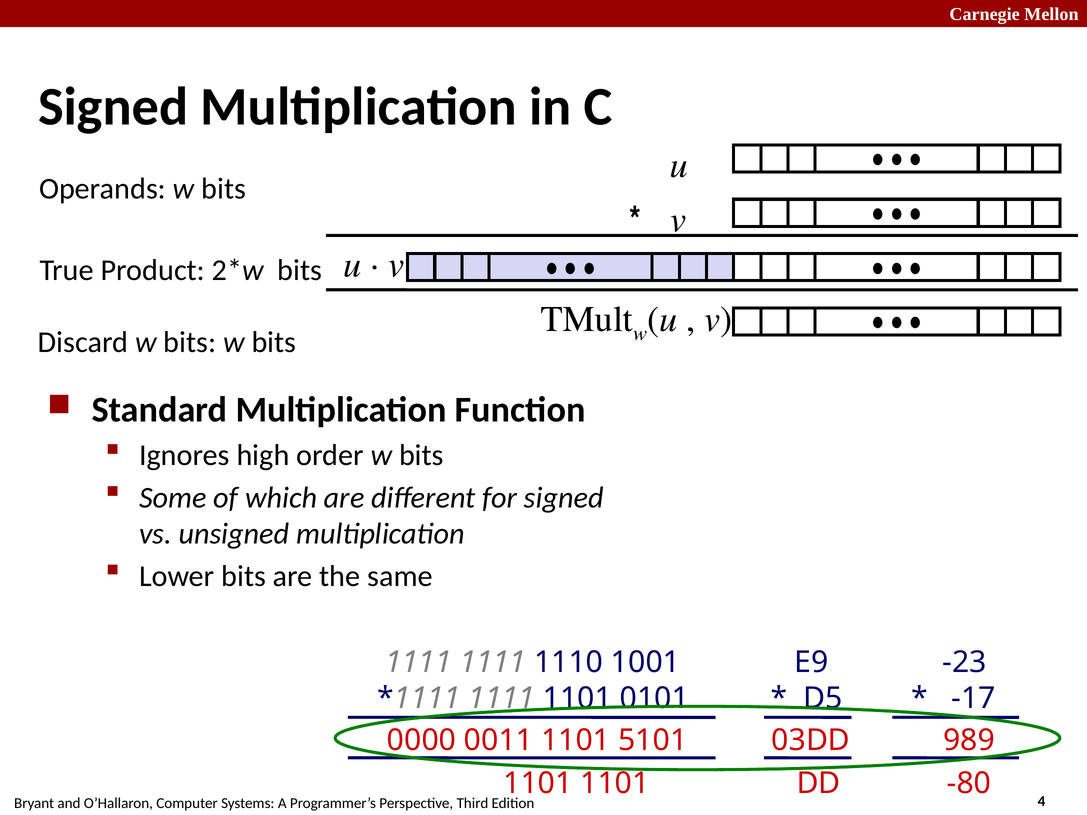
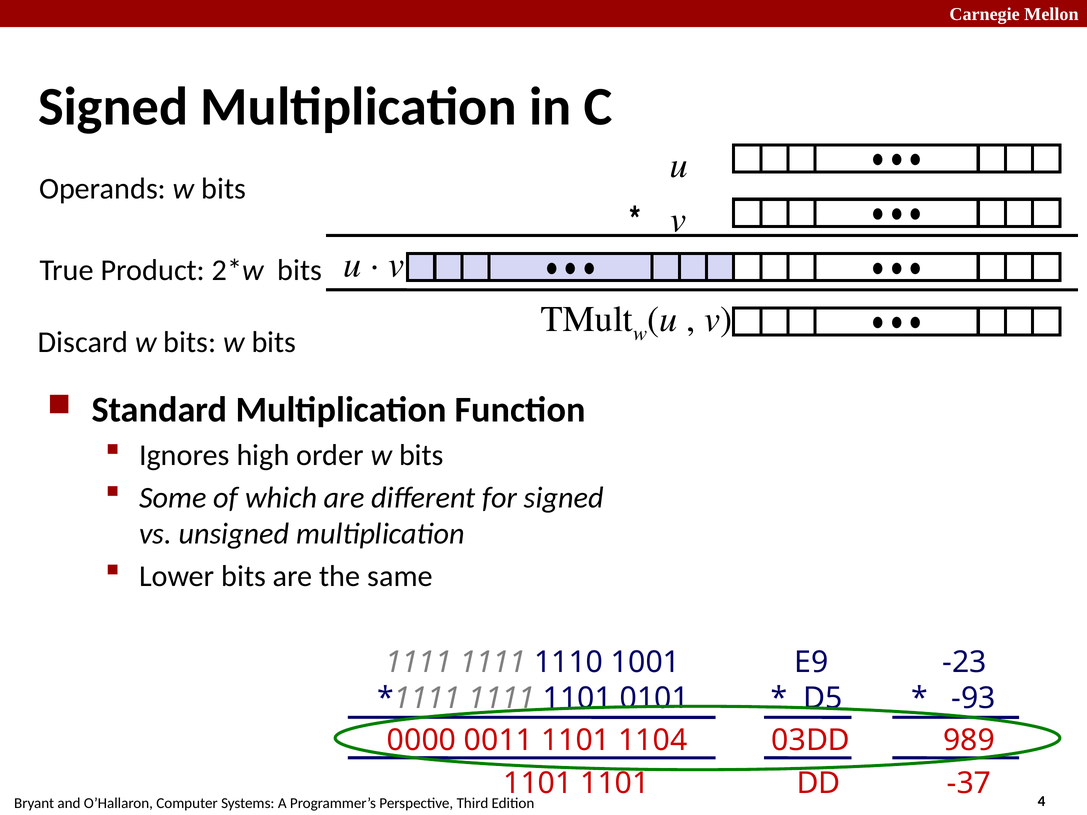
-17: -17 -> -93 (973, 699)
5101: 5101 -> 1104 (653, 740)
-80: -80 -> -37 (969, 784)
